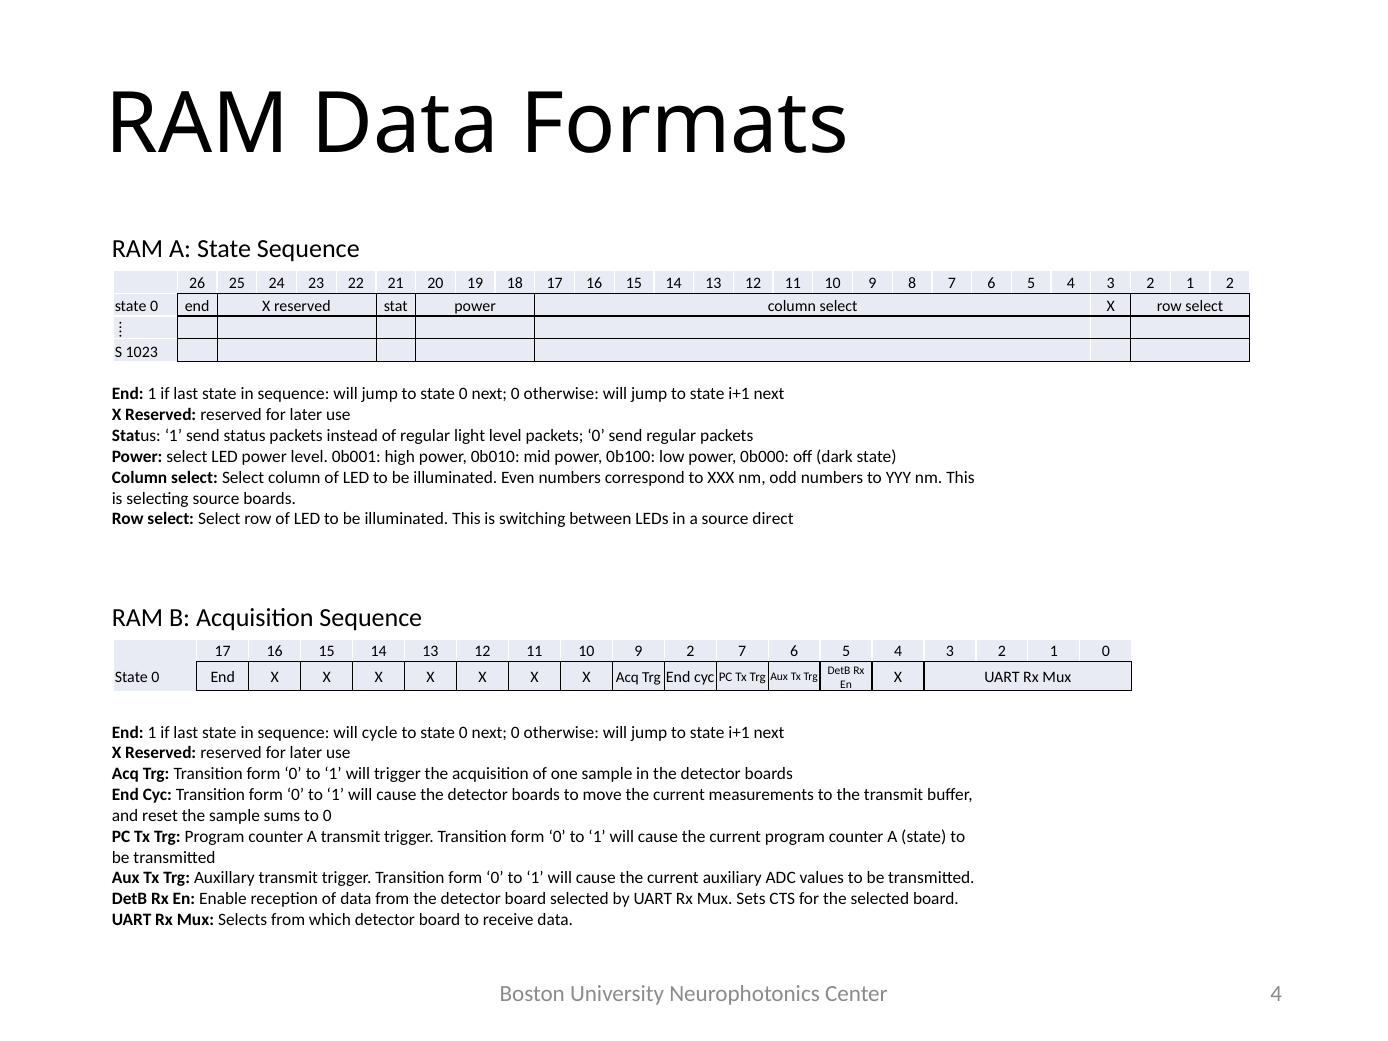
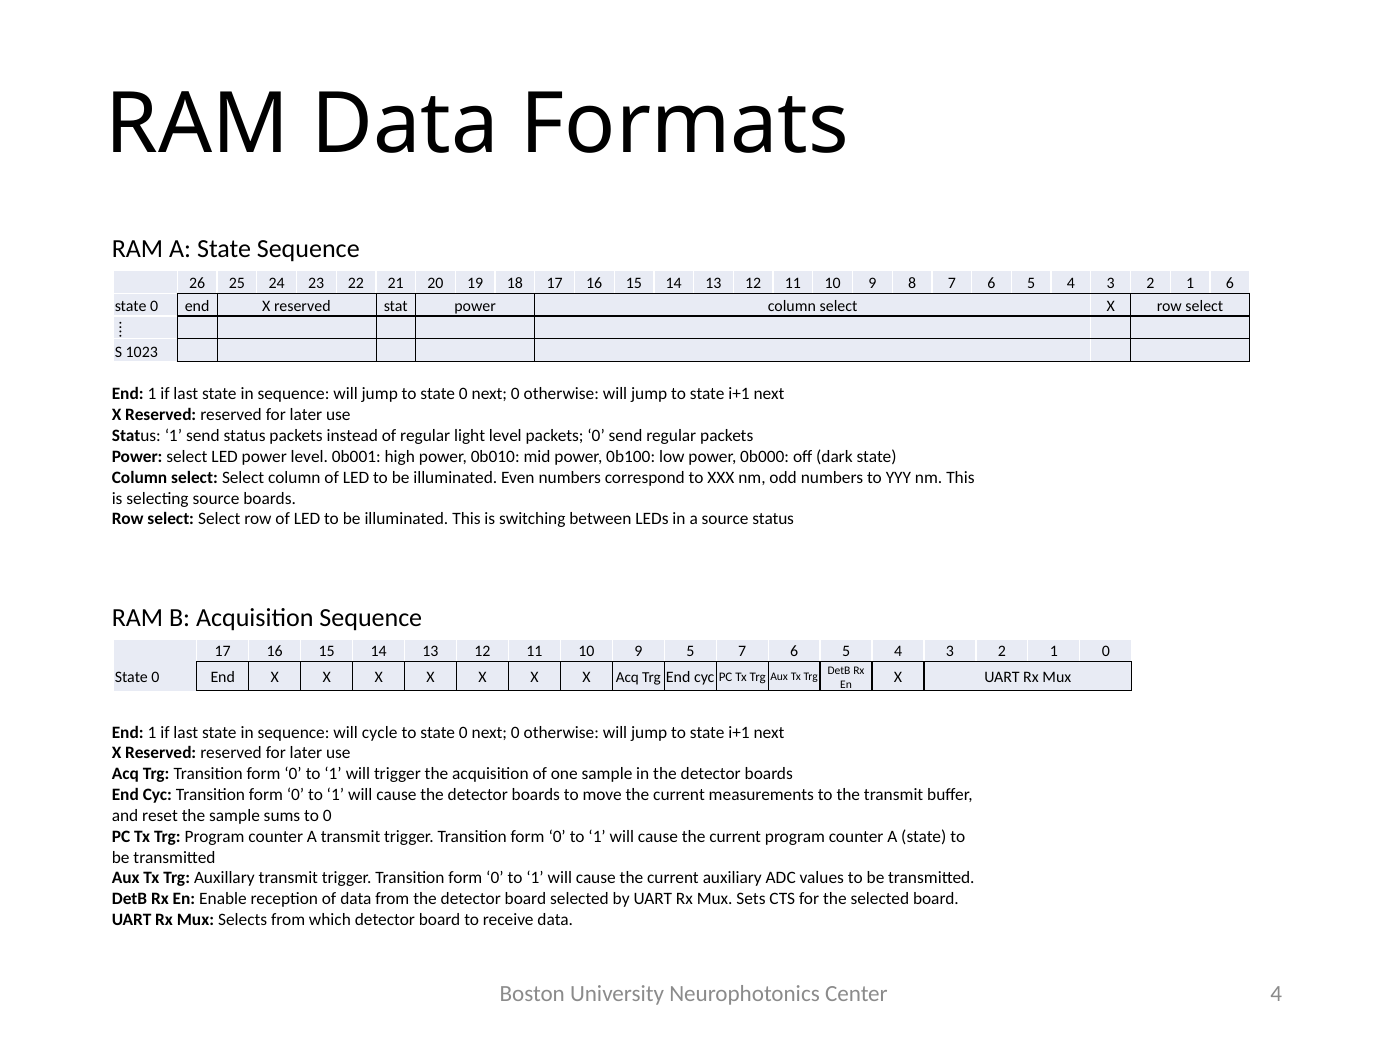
1 2: 2 -> 6 (1230, 284)
source direct: direct -> status (773, 519)
9 2: 2 -> 5 (690, 651)
